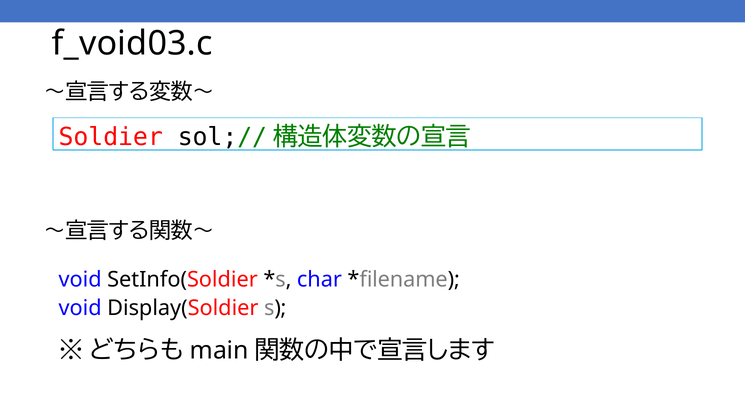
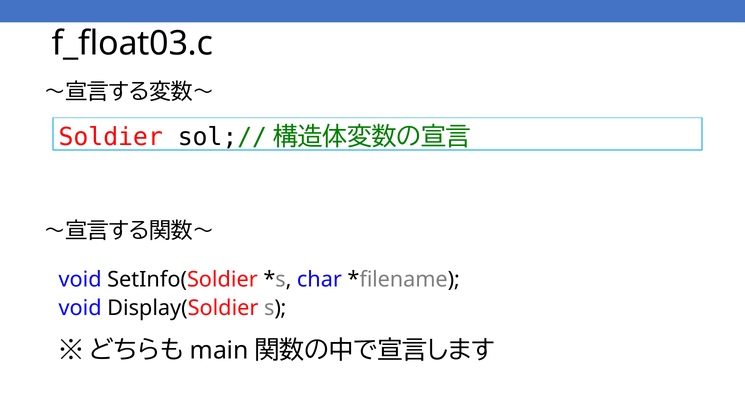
f_void03.c: f_void03.c -> f_float03.c (133, 44)
